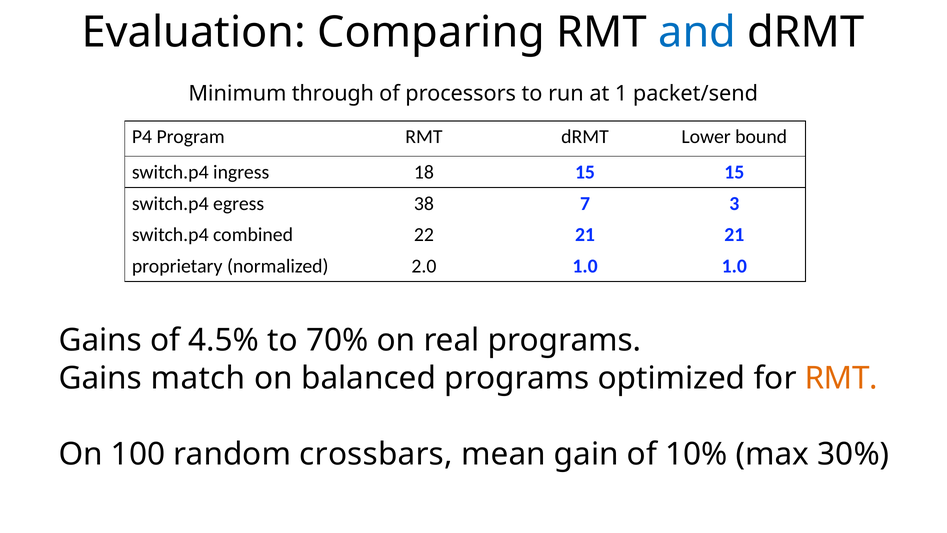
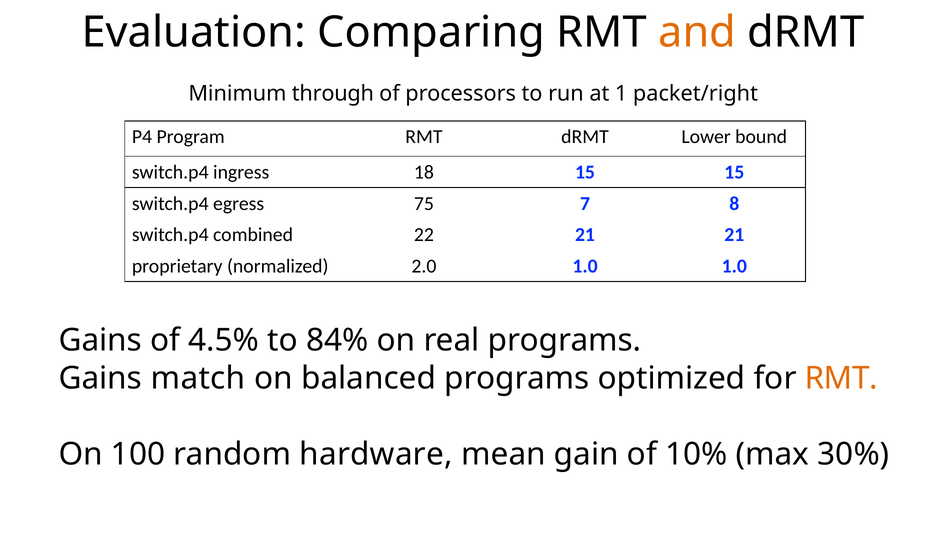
and colour: blue -> orange (697, 33)
packet/send: packet/send -> packet/right (695, 93)
38: 38 -> 75 (424, 203)
3: 3 -> 8 (734, 203)
70%: 70% -> 84% (337, 340)
crossbars: crossbars -> hardware (376, 454)
